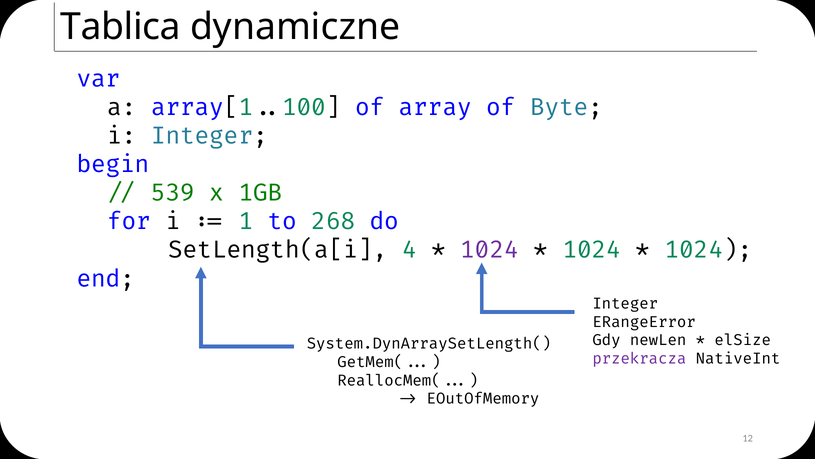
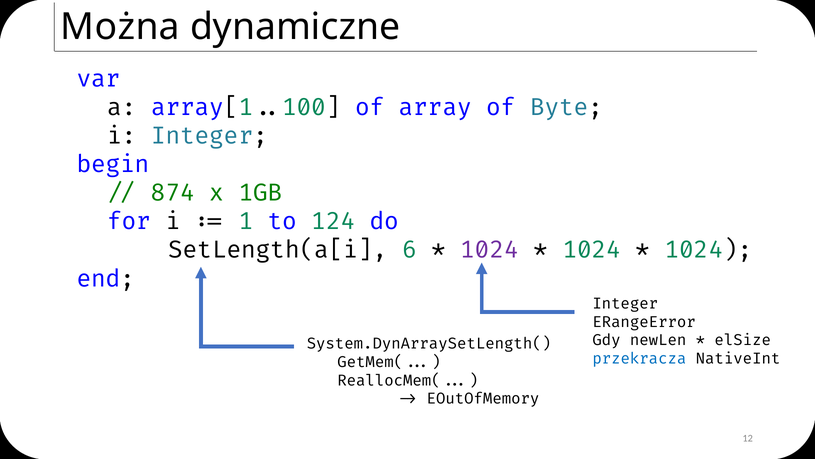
Tablica: Tablica -> Można (120, 27)
539: 539 -> 874 (173, 193)
268: 268 -> 124 (333, 221)
4: 4 -> 6 (409, 250)
przekracza colour: purple -> blue (639, 358)
